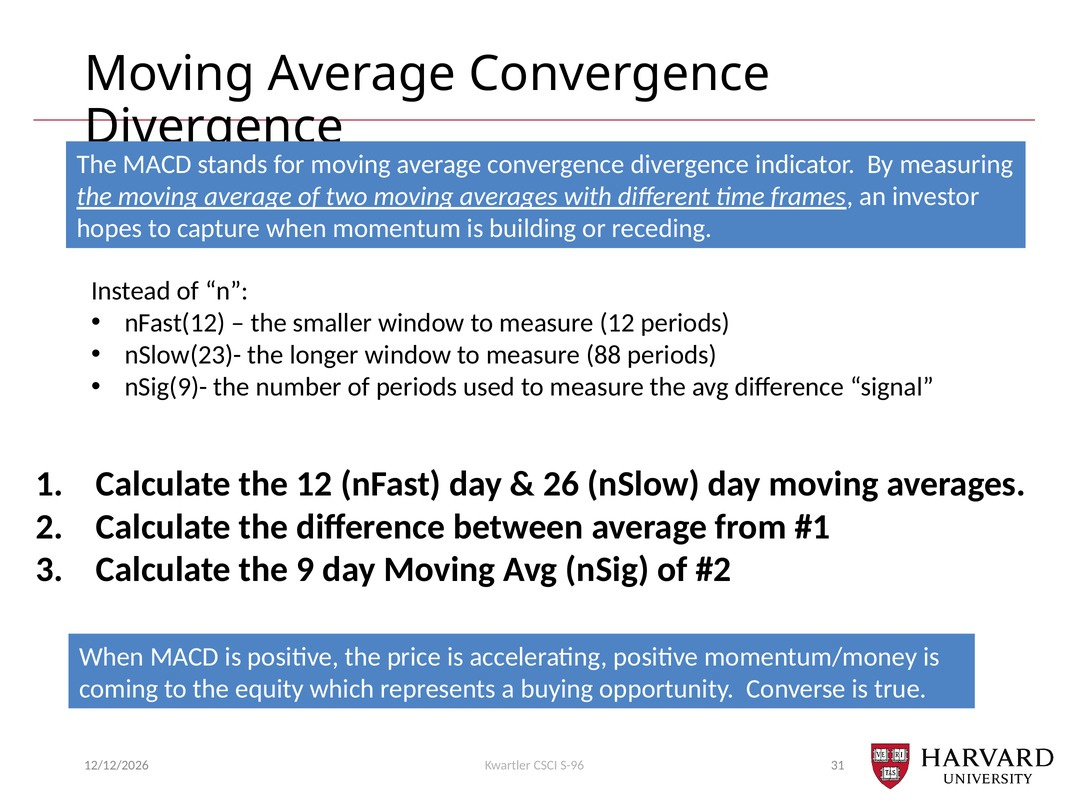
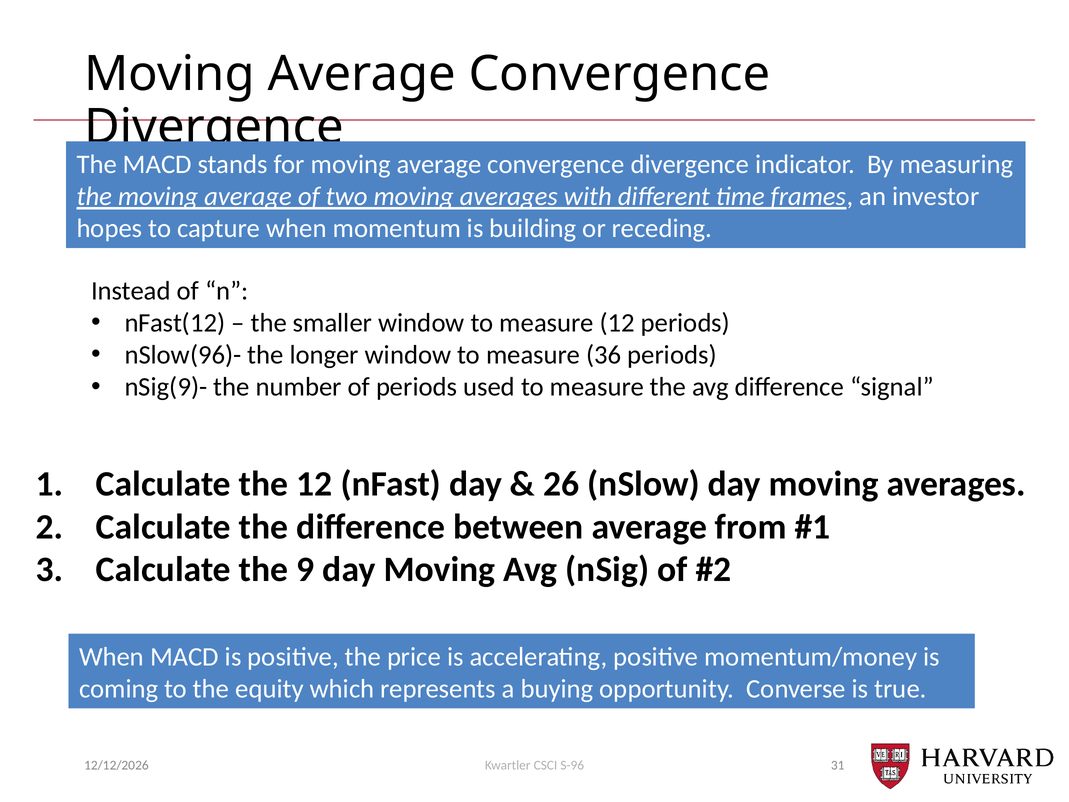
nSlow(23)-: nSlow(23)- -> nSlow(96)- (183, 355)
88: 88 -> 36 (604, 355)
